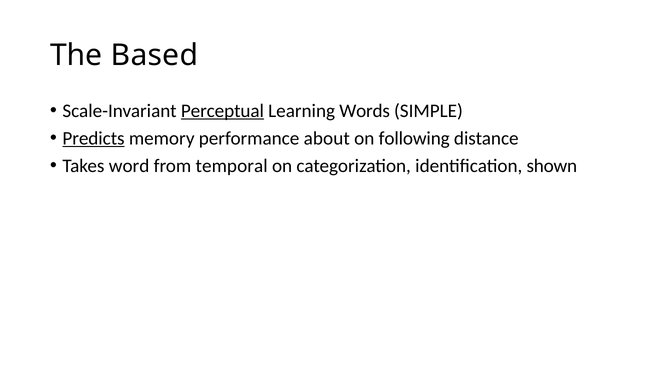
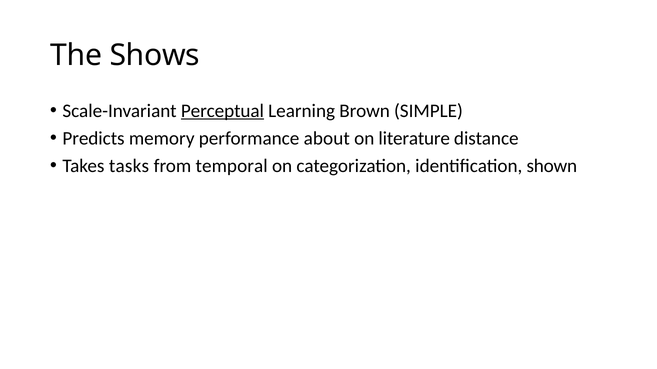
Based: Based -> Shows (155, 55)
Words: Words -> Brown (365, 111)
Predicts underline: present -> none (94, 139)
following: following -> literature (414, 139)
word: word -> tasks (129, 166)
